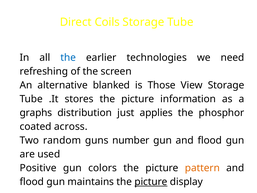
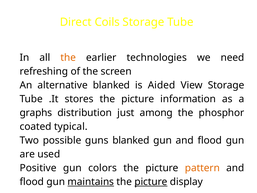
the colour: blue -> orange (68, 58)
Those: Those -> Aided (162, 85)
applies: applies -> among (156, 113)
across: across -> typical (71, 126)
random: random -> possible (62, 140)
guns number: number -> blanked (131, 140)
maintains underline: none -> present (91, 182)
